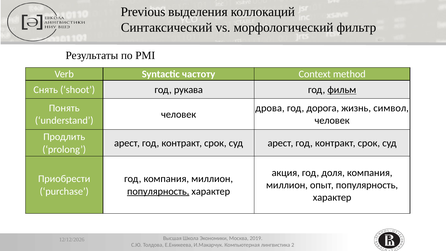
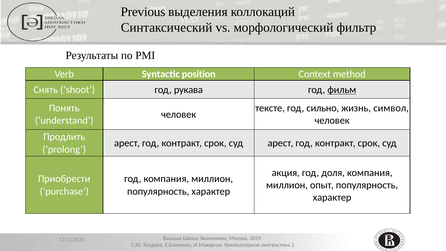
частоту: частоту -> position (199, 74)
дрова: дрова -> тексте (270, 108)
дорога: дорога -> сильно (323, 108)
популярность underline: present -> none (158, 191)
